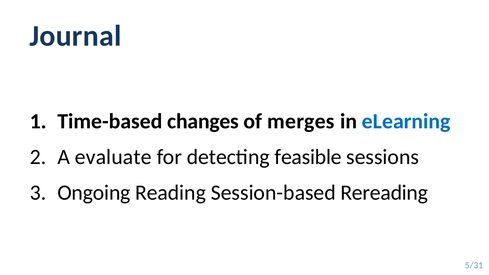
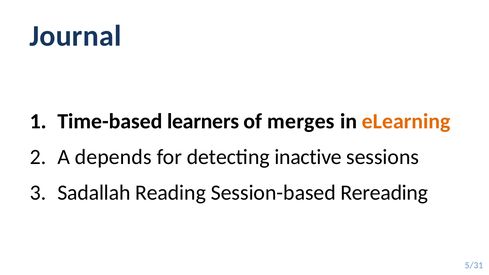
changes: changes -> learners (203, 121)
eLearning colour: blue -> orange (406, 121)
evaluate: evaluate -> depends (113, 157)
feasible: feasible -> inactive (308, 157)
Ongoing: Ongoing -> Sadallah (94, 193)
